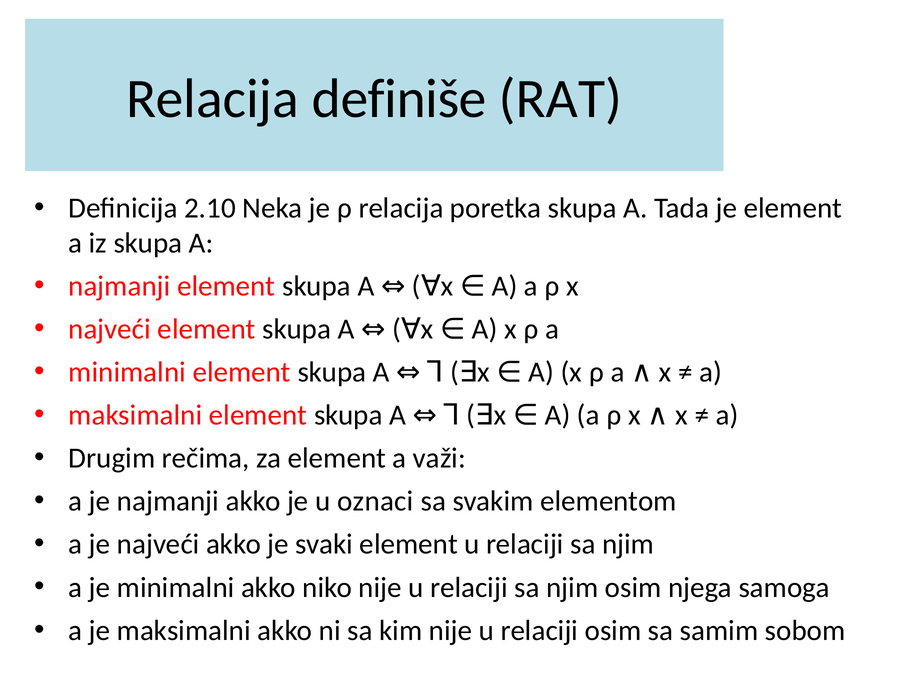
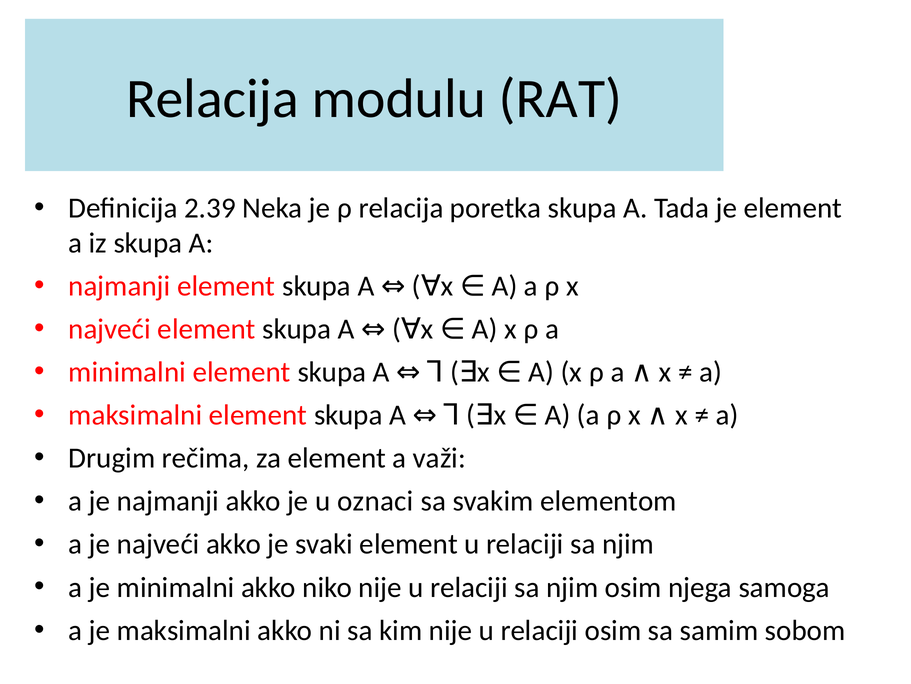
definiše: definiše -> modulu (399, 99)
2.10: 2.10 -> 2.39 (210, 208)
